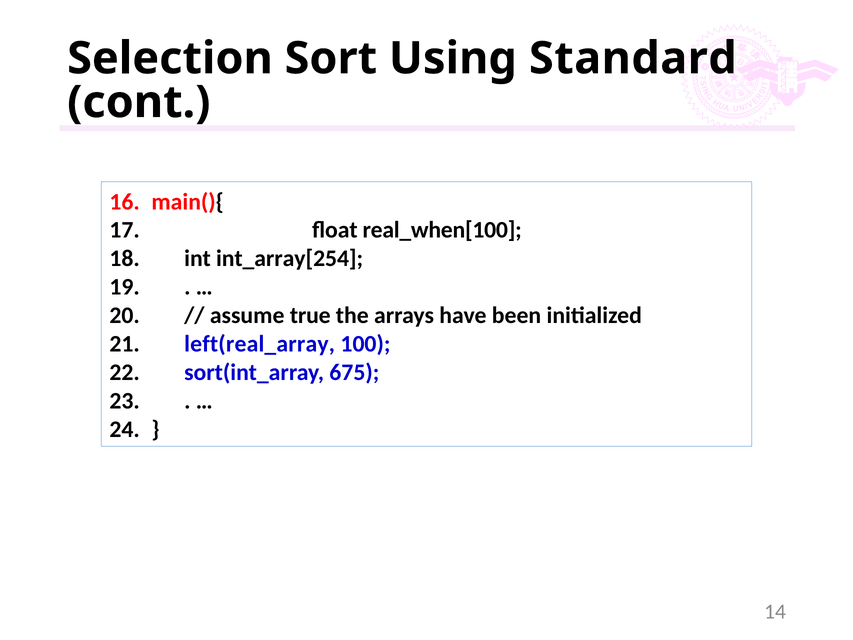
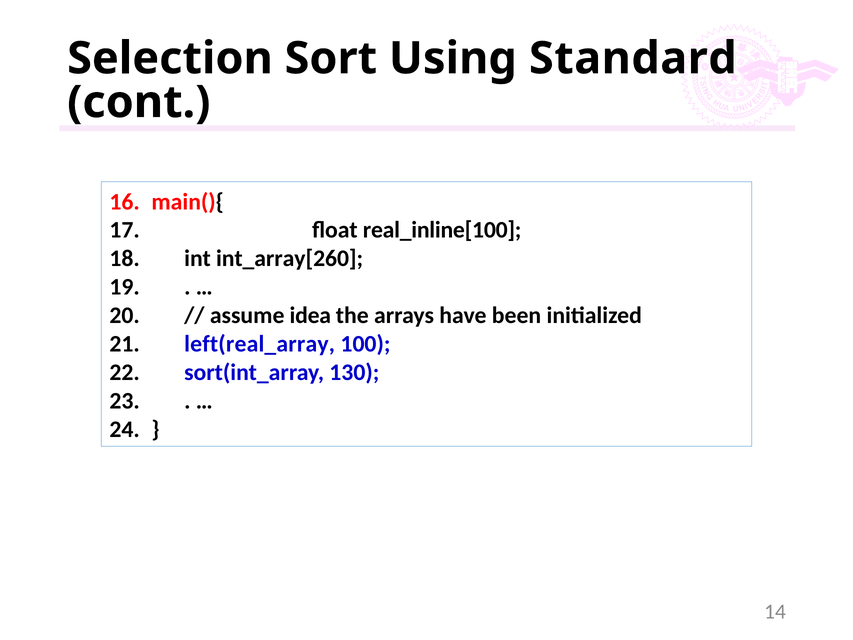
real_when[100: real_when[100 -> real_inline[100 (442, 230)
int_array[254: int_array[254 -> int_array[260 (290, 259)
true: true -> idea (310, 315)
675: 675 -> 130 (354, 372)
